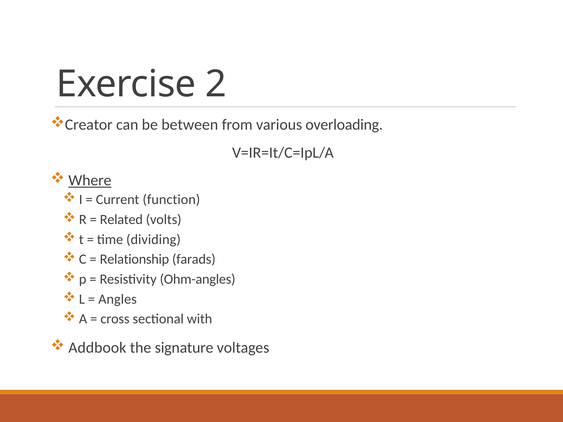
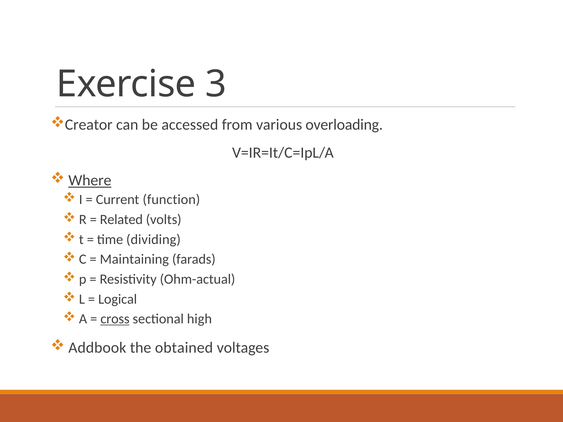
2: 2 -> 3 (216, 84)
between: between -> accessed (190, 125)
Relationship: Relationship -> Maintaining (134, 259)
Ohm-angles: Ohm-angles -> Ohm-actual (198, 279)
Angles: Angles -> Logical (118, 299)
cross underline: none -> present (115, 319)
with: with -> high (199, 319)
signature: signature -> obtained (184, 348)
